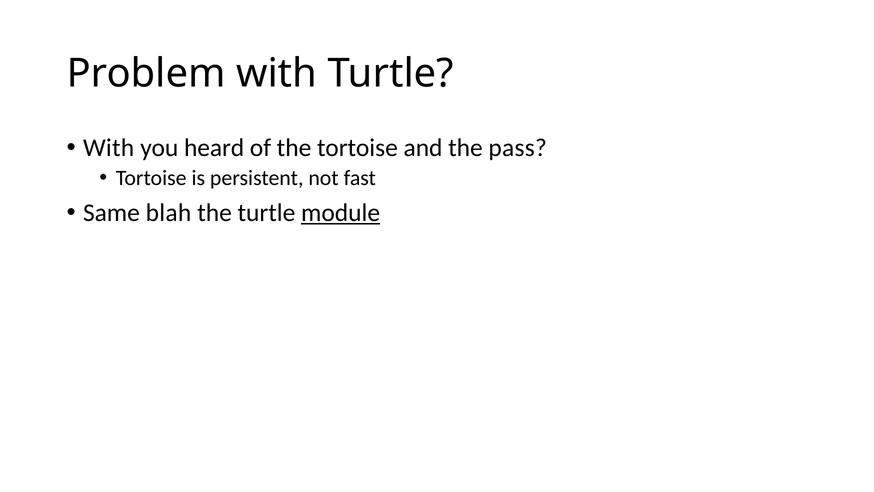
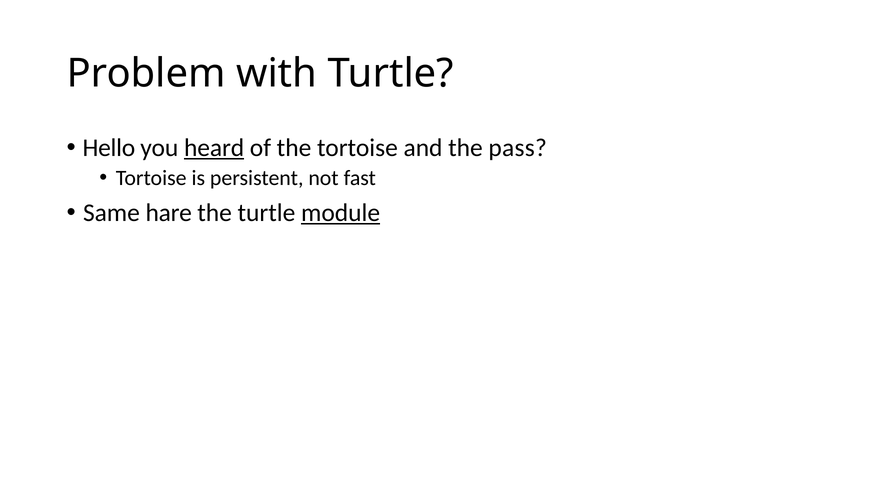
With: With -> Hello (109, 148)
heard underline: none -> present (214, 148)
blah: blah -> hare (169, 213)
